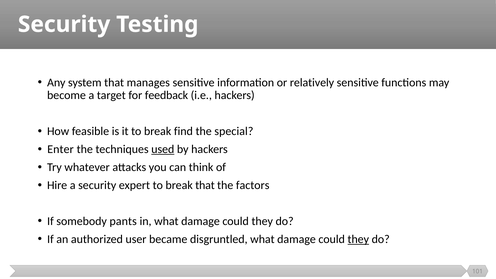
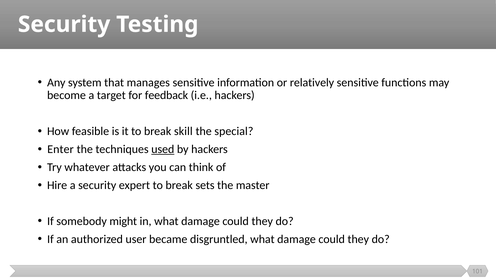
find: find -> skill (183, 131)
break that: that -> sets (205, 185)
factors: factors -> master (253, 185)
pants: pants -> might (123, 221)
they underline: present -> none (358, 239)
